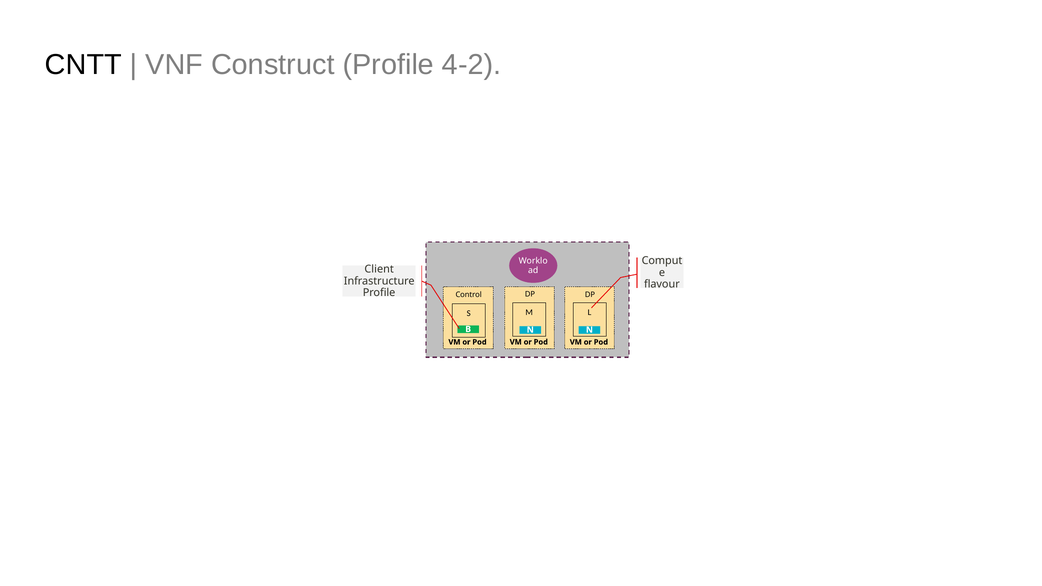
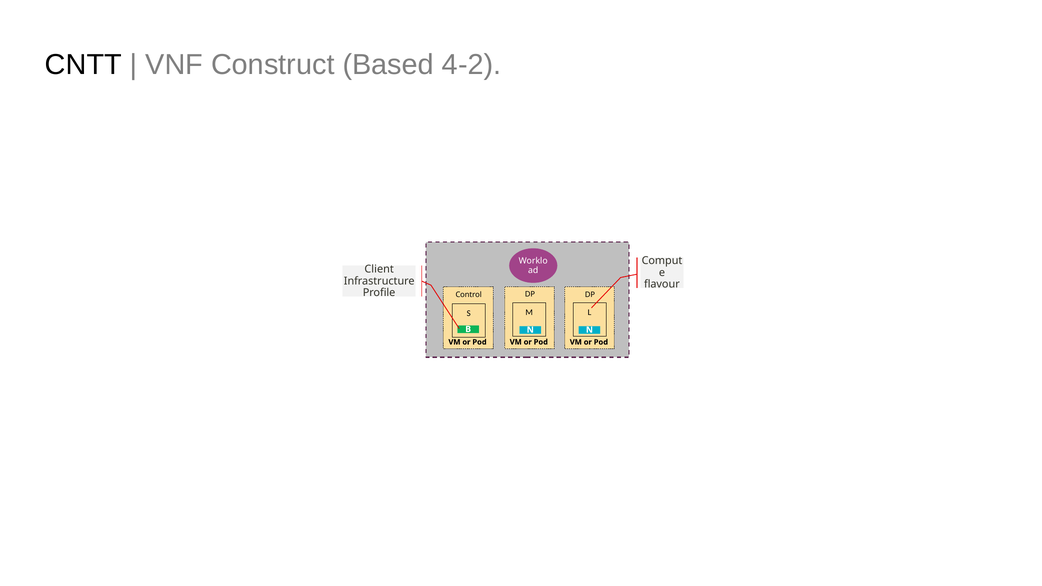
Construct Profile: Profile -> Based (388, 65)
